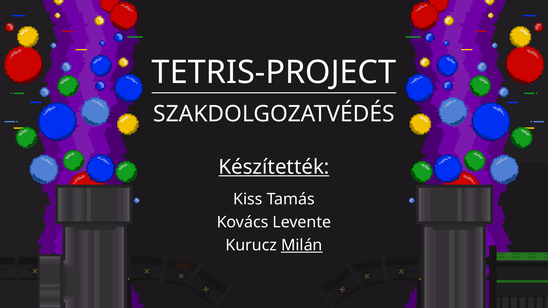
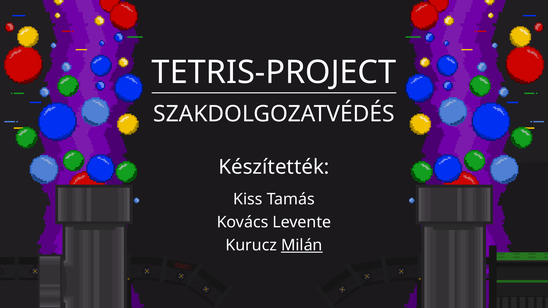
Készítették underline: present -> none (274, 167)
